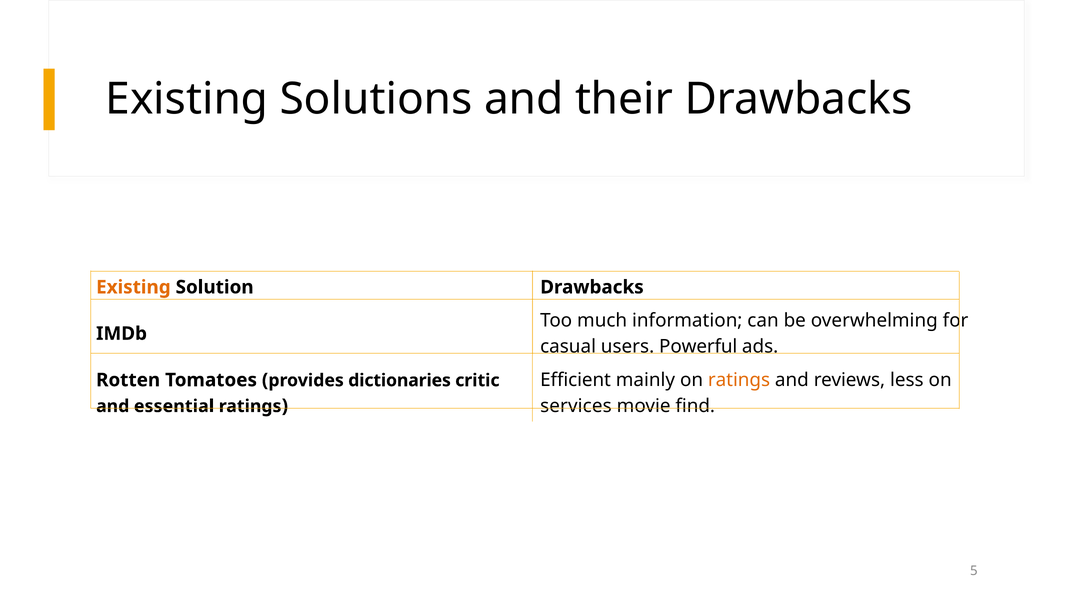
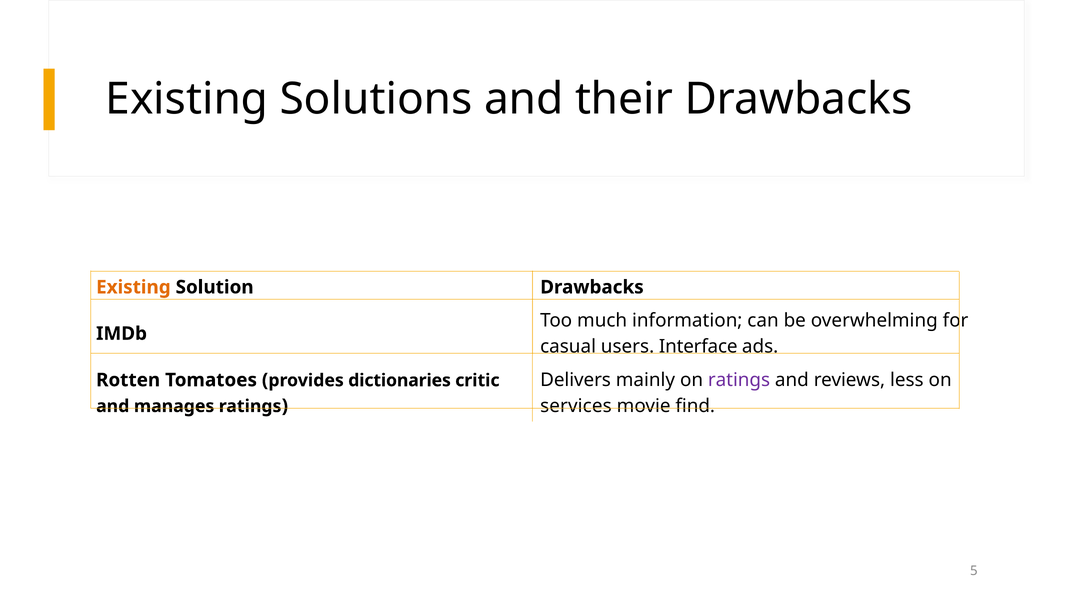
Powerful: Powerful -> Interface (698, 347)
Efficient: Efficient -> Delivers (576, 380)
ratings colour: orange -> purple (739, 380)
essential: essential -> manages (174, 406)
